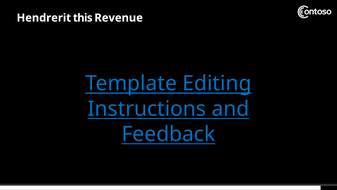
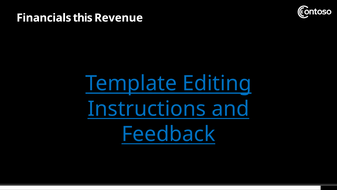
Hendrerit: Hendrerit -> Financials (44, 18)
